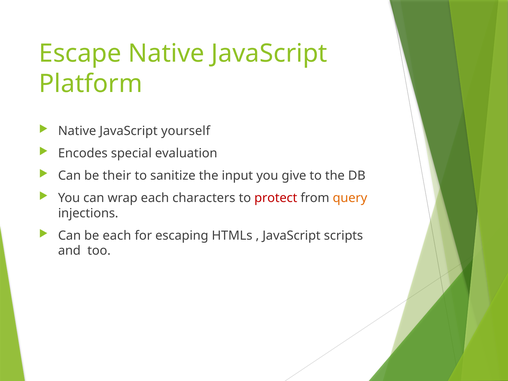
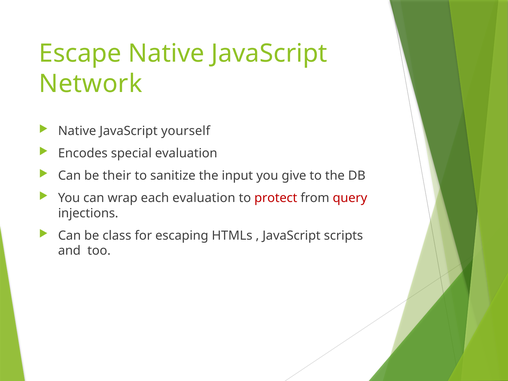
Platform: Platform -> Network (91, 84)
each characters: characters -> evaluation (204, 198)
query colour: orange -> red (350, 198)
be each: each -> class (117, 236)
